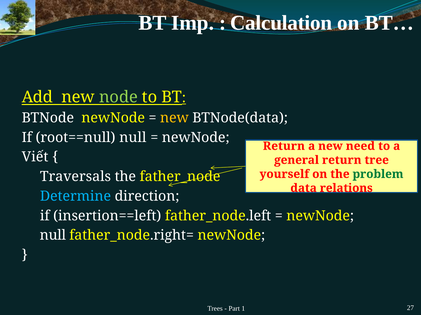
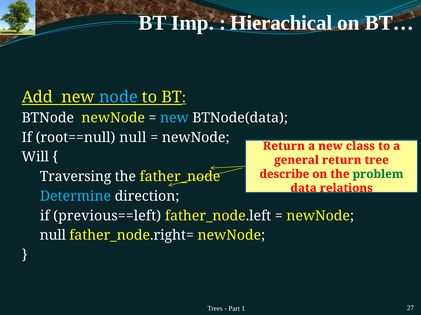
Calculation: Calculation -> Hierachical (281, 23)
node colour: light green -> light blue (118, 97)
new colour: yellow -> light blue (174, 118)
need: need -> class (360, 146)
Viết: Viết -> Will (35, 157)
yourself: yourself -> describe (284, 174)
Traversals: Traversals -> Traversing (76, 177)
insertion==left: insertion==left -> previous==left (107, 216)
